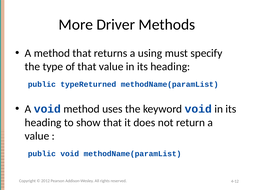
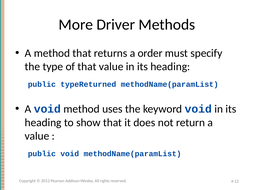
using: using -> order (150, 53)
